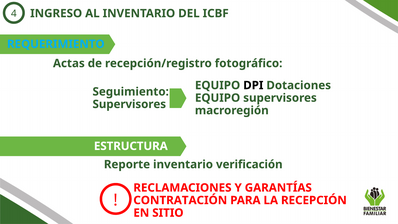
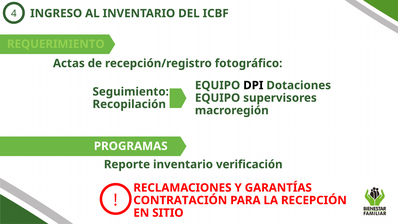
REQUERIMIENTO colour: light blue -> light green (56, 44)
Supervisores: Supervisores -> Recopilación (129, 104)
ESTRUCTURA: ESTRUCTURA -> PROGRAMAS (131, 146)
